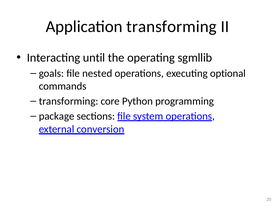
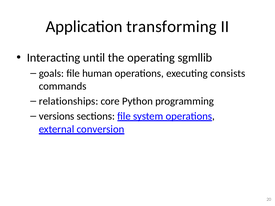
nested: nested -> human (97, 73)
optional: optional -> consists (228, 73)
transforming: transforming -> relationships (69, 101)
package: package -> versions (57, 116)
